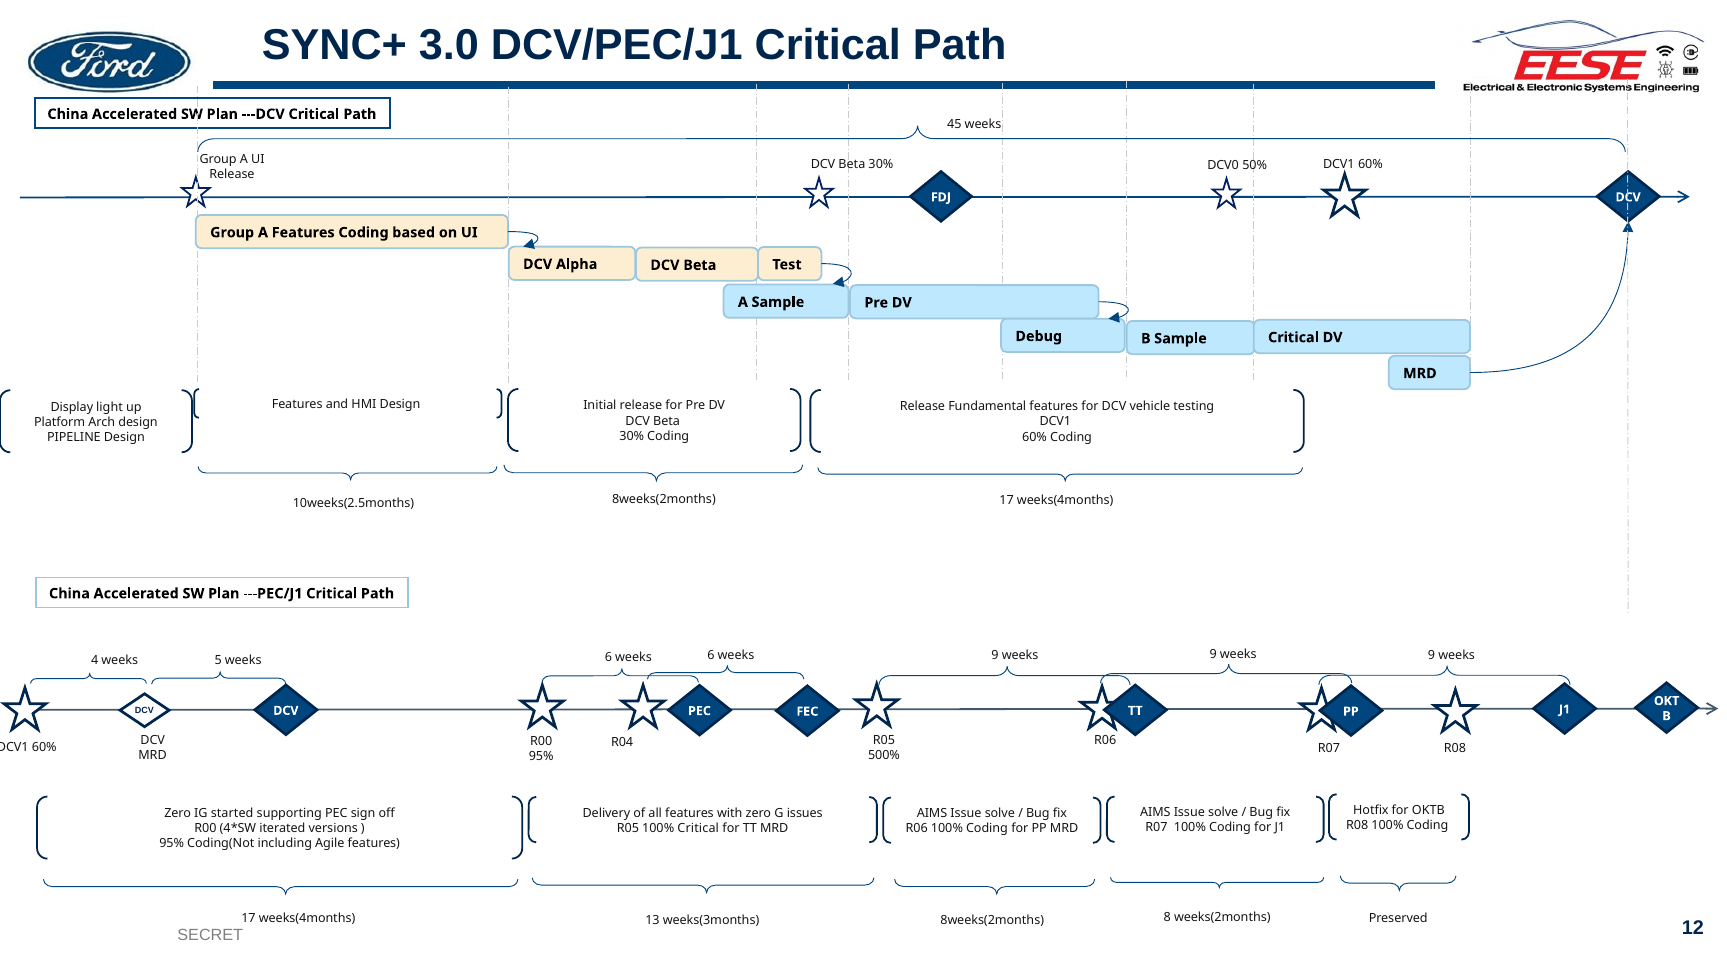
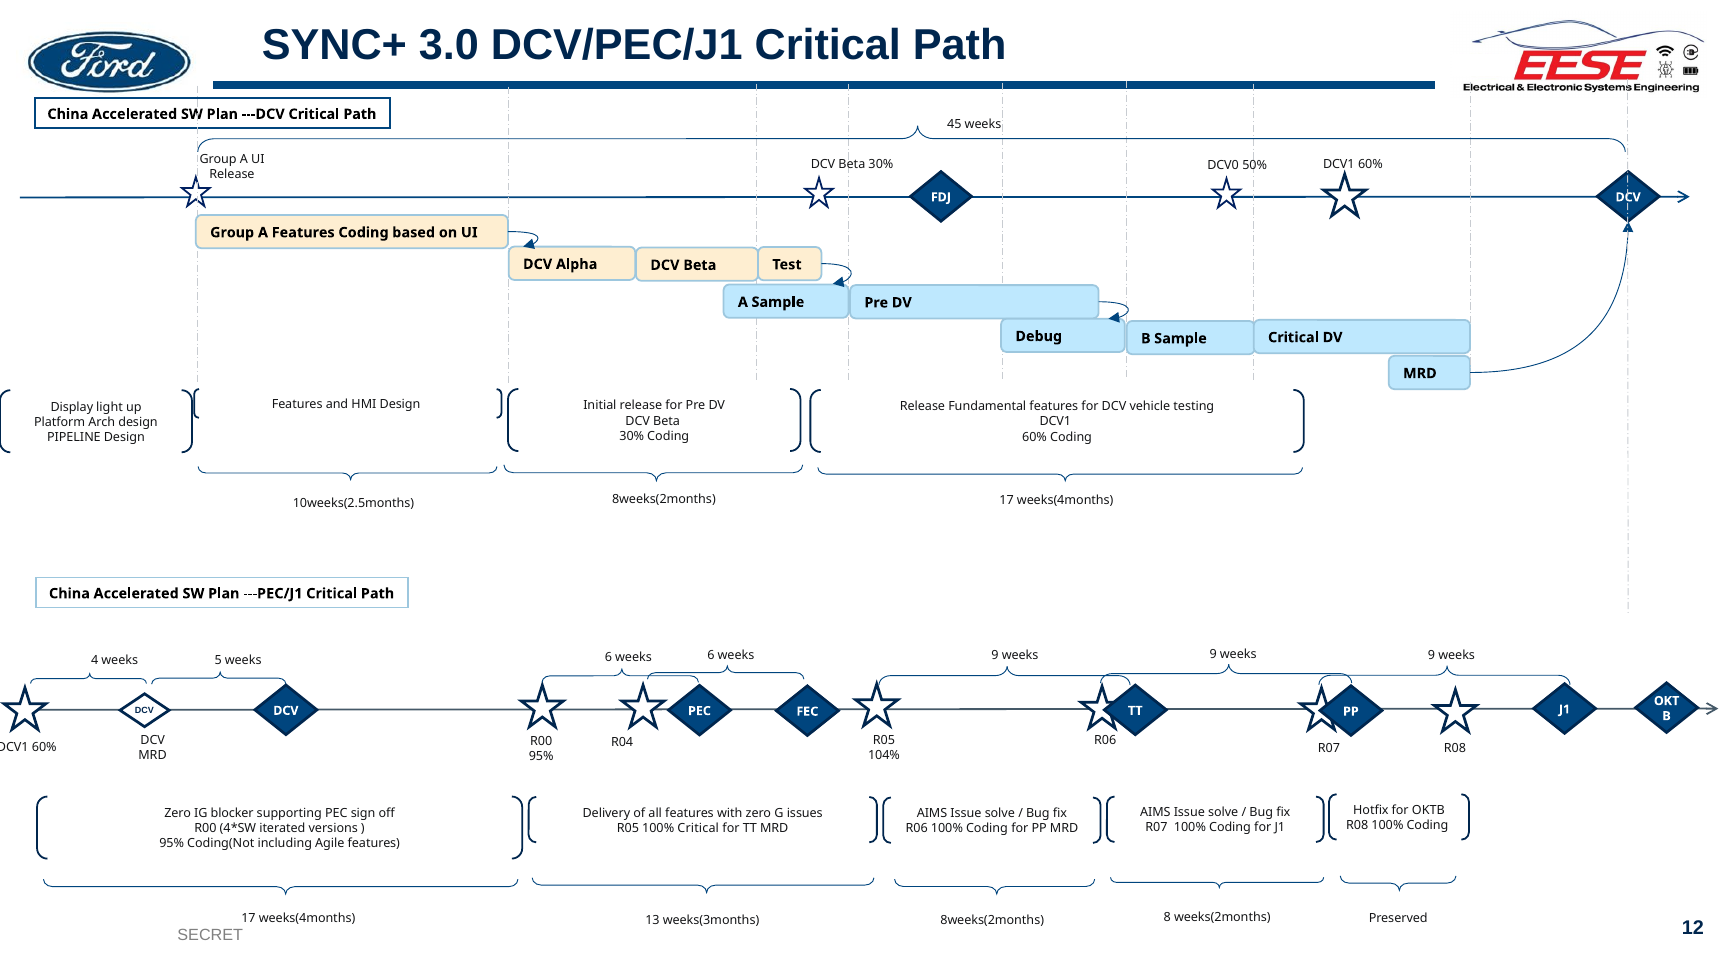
500%: 500% -> 104% (884, 756)
started: started -> blocker (232, 814)
